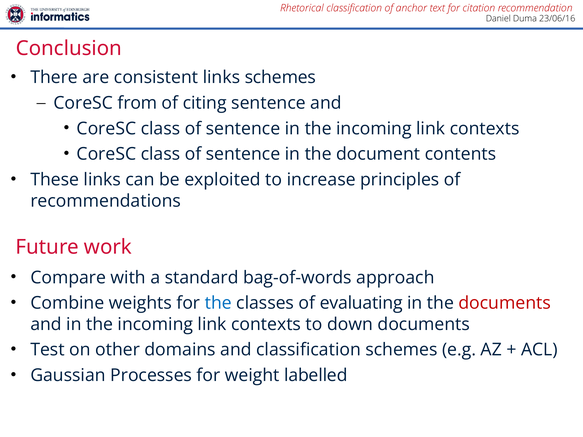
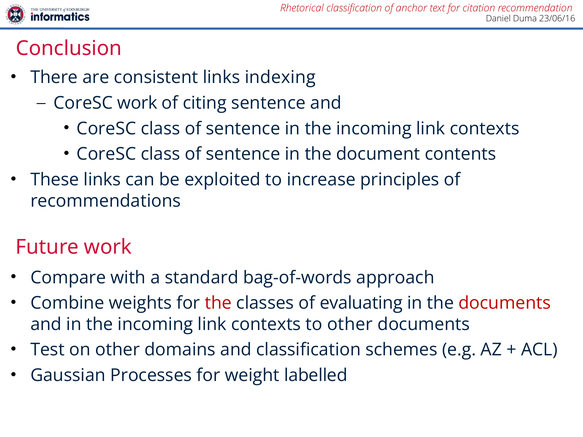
links schemes: schemes -> indexing (280, 78)
CoreSC from: from -> work (137, 103)
the colour: blue -> red (218, 303)
to down: down -> other (350, 324)
